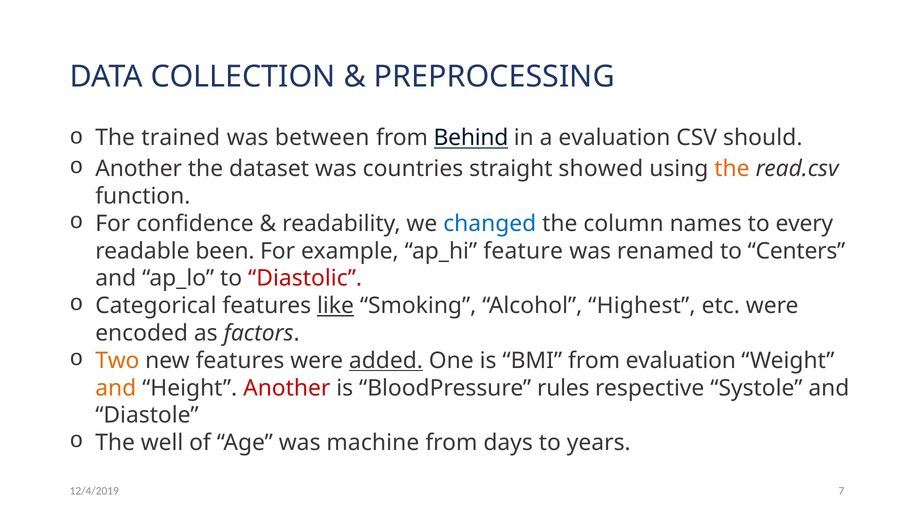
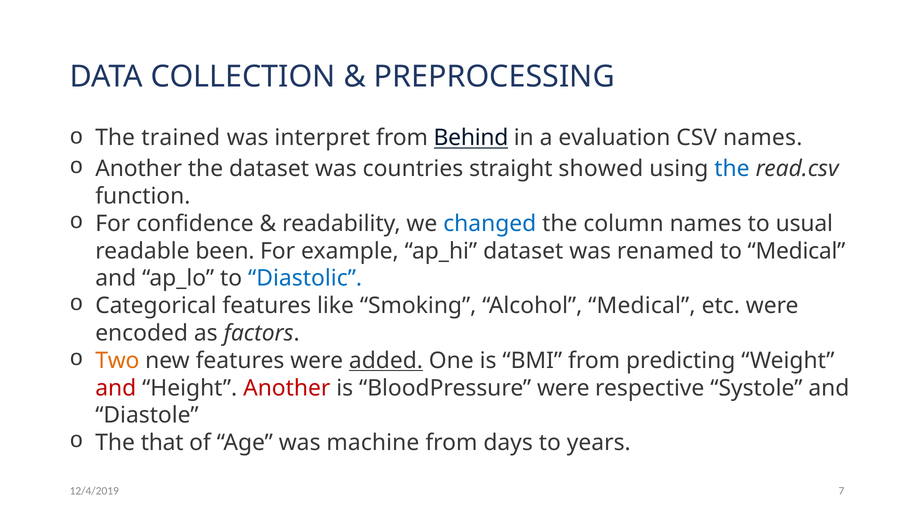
between: between -> interpret (322, 138)
CSV should: should -> names (763, 138)
the colour: orange -> blue (732, 169)
every: every -> usual (804, 224)
ap_hi feature: feature -> dataset (523, 251)
to Centers: Centers -> Medical (797, 251)
Diastolic colour: red -> blue (305, 278)
like underline: present -> none (336, 306)
Alcohol Highest: Highest -> Medical (642, 306)
from evaluation: evaluation -> predicting (681, 361)
and colour: orange -> red (116, 388)
BloodPressure rules: rules -> were (563, 388)
well: well -> that (162, 443)
